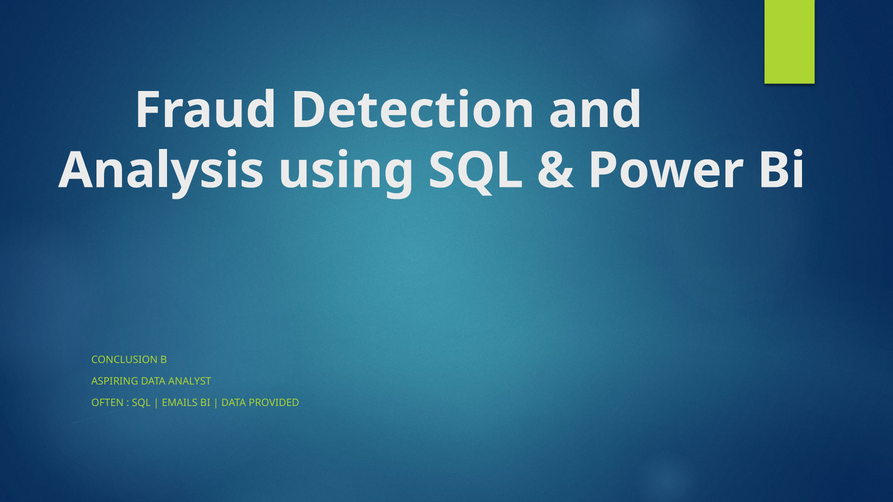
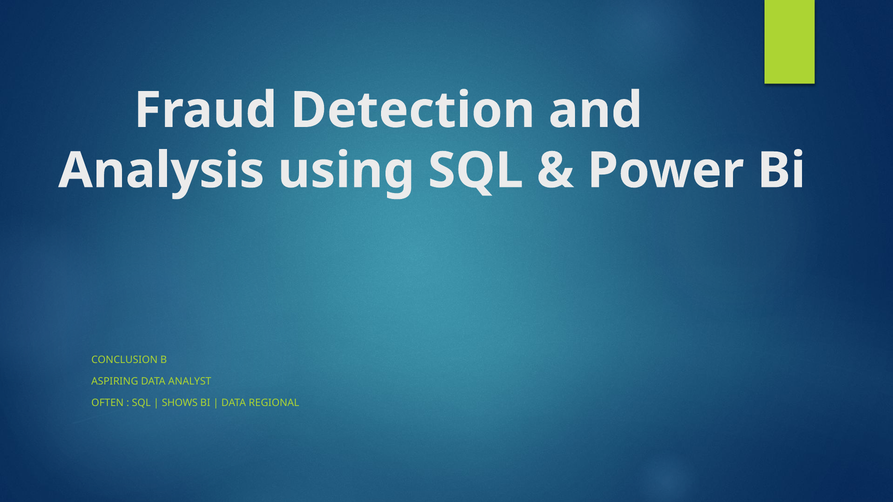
EMAILS: EMAILS -> SHOWS (180, 403)
PROVIDED: PROVIDED -> REGIONAL (274, 403)
